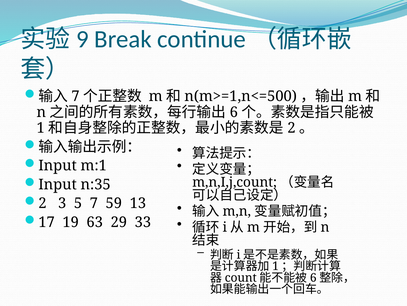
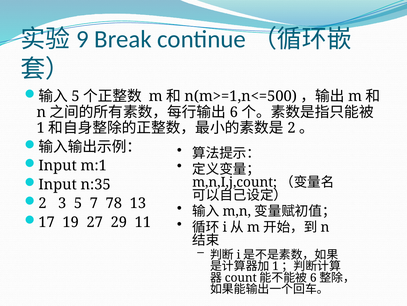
7: 7 -> 5 (75, 96)
59: 59 -> 78 (114, 203)
63: 63 -> 27 (95, 222)
33: 33 -> 11 (143, 222)
